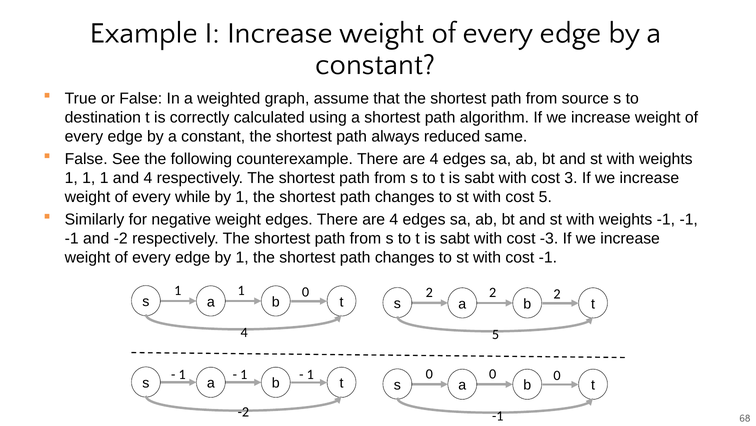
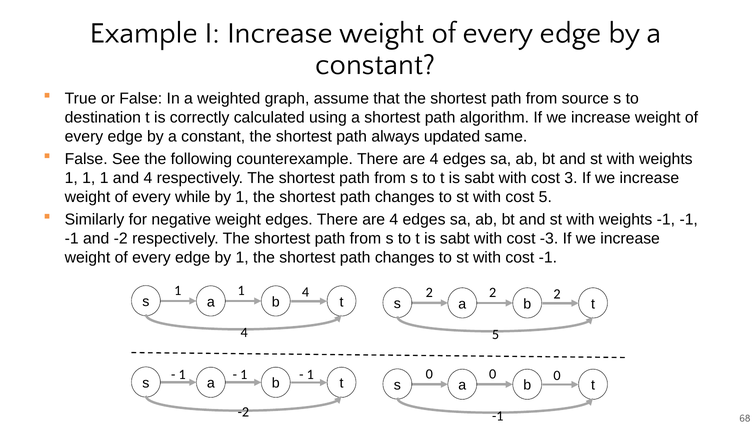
reduced: reduced -> updated (452, 136)
1 0: 0 -> 4 (305, 292)
